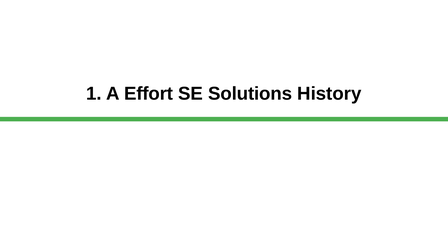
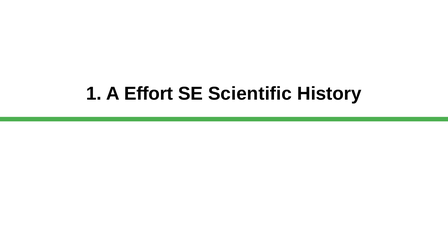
Solutions: Solutions -> Scientific (250, 94)
